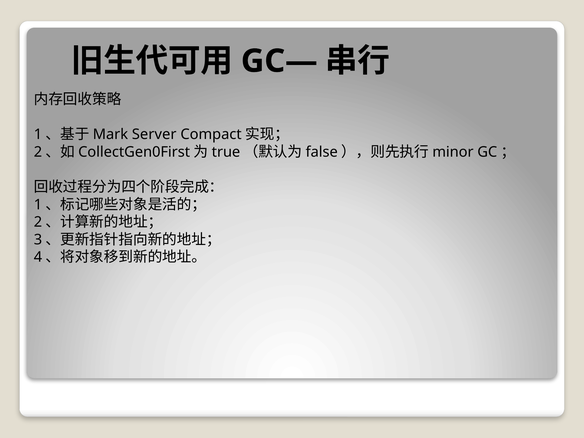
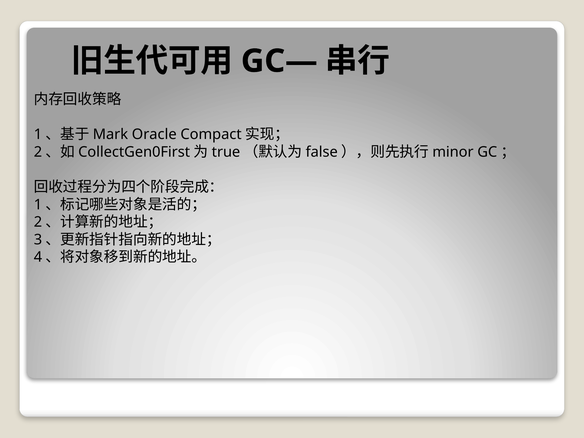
Server: Server -> Oracle (154, 135)
